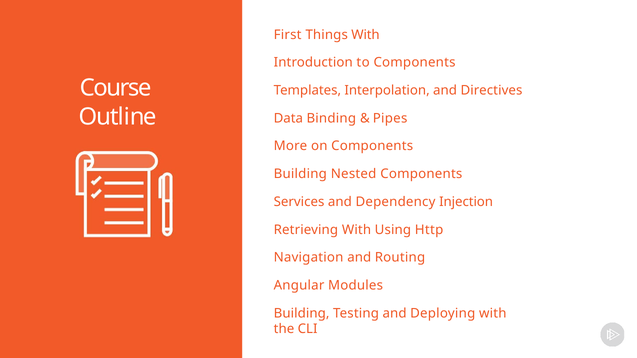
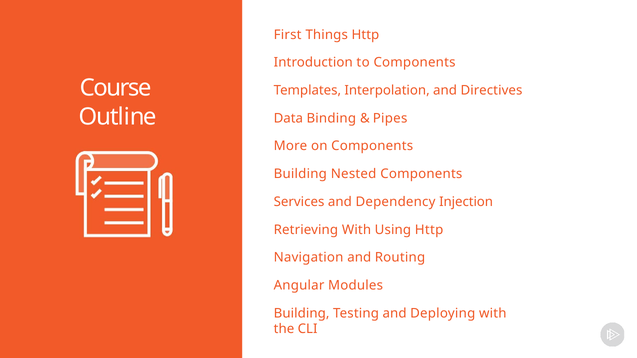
Things With: With -> Http (365, 35)
